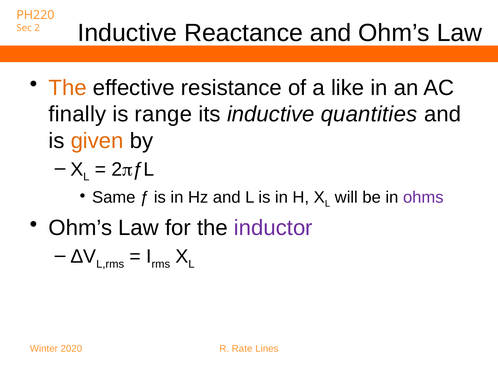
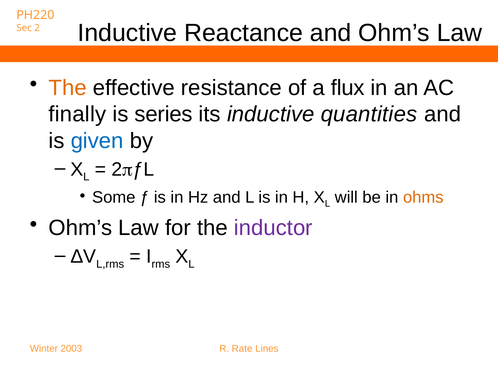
like: like -> flux (348, 88)
range: range -> series (164, 114)
given colour: orange -> blue (97, 141)
Same: Same -> Some (114, 198)
ohms colour: purple -> orange (423, 198)
2020: 2020 -> 2003 (71, 349)
